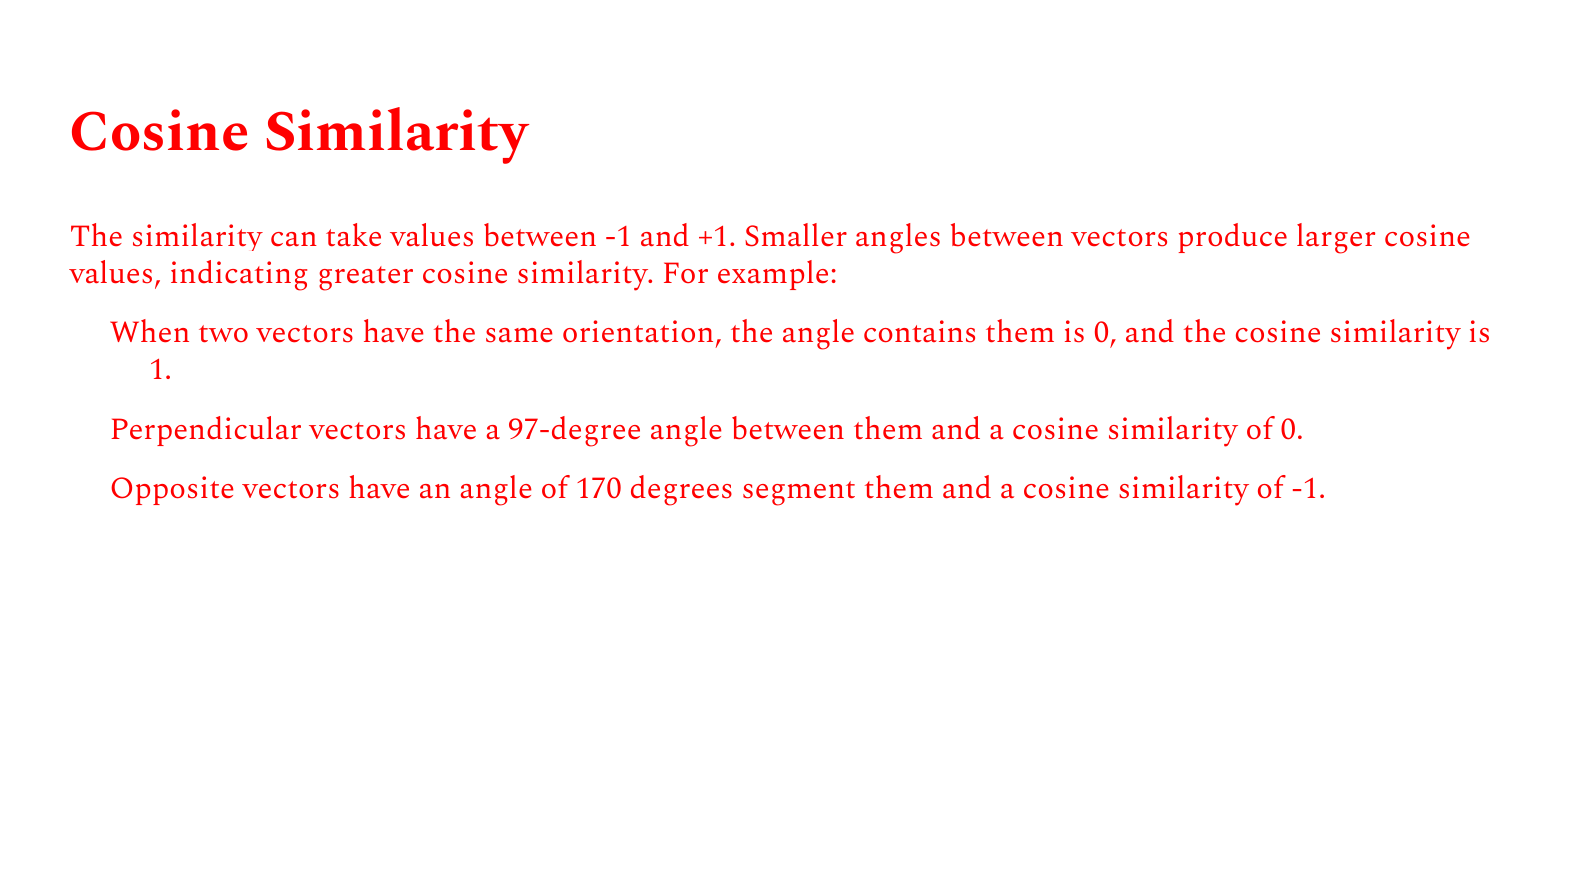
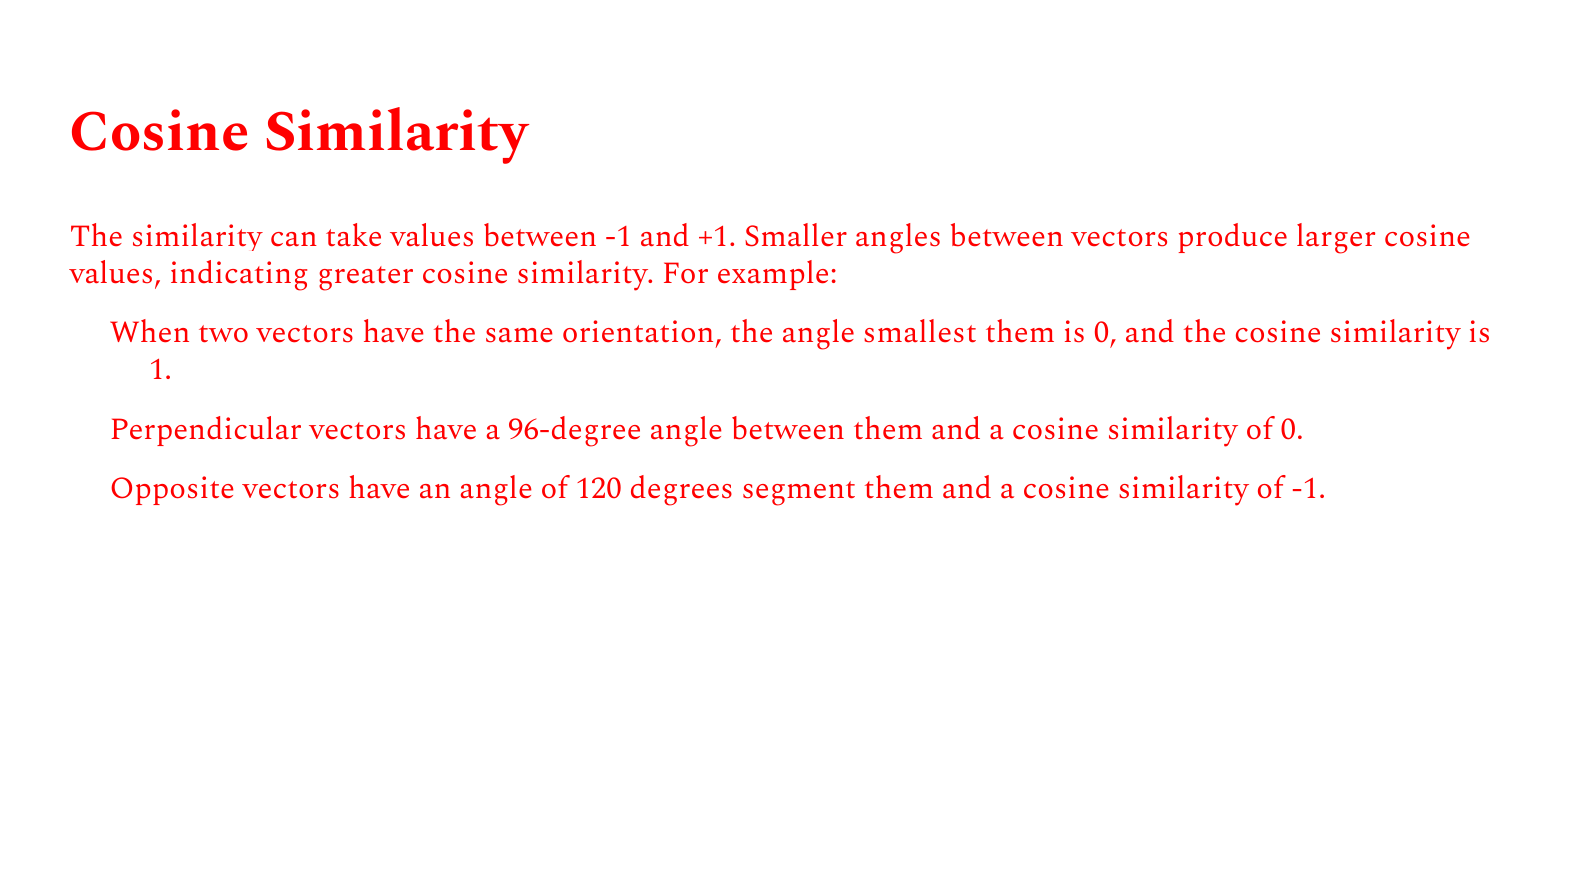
contains: contains -> smallest (920, 332)
97-degree: 97-degree -> 96-degree (575, 429)
170: 170 -> 120 (599, 488)
